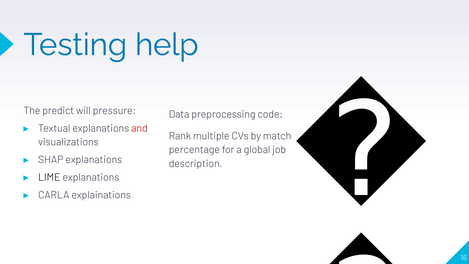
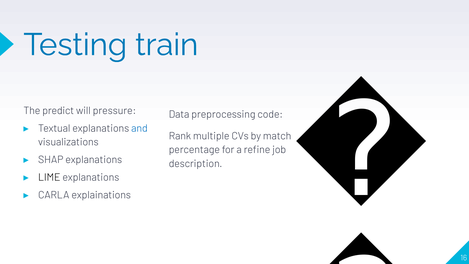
help: help -> train (167, 45)
and colour: red -> blue (139, 128)
global: global -> refine (257, 150)
